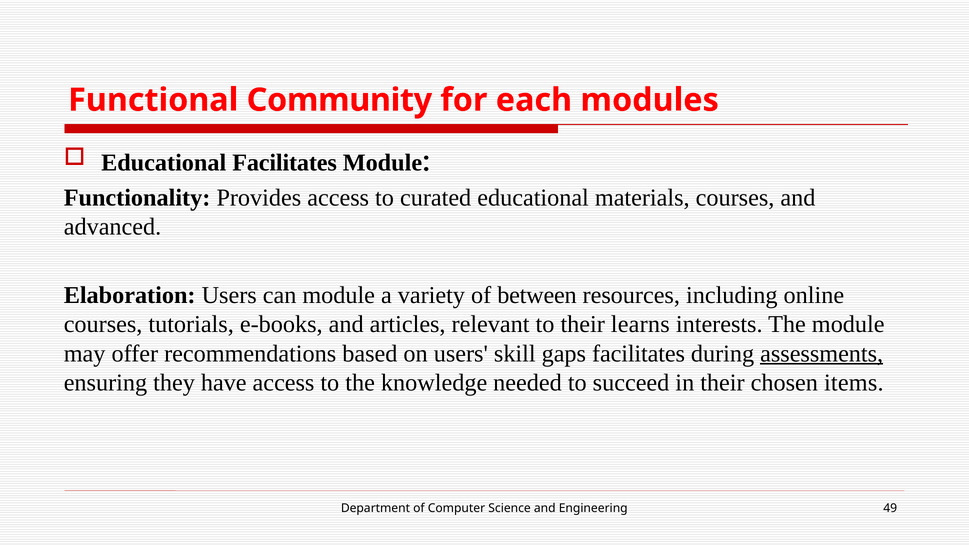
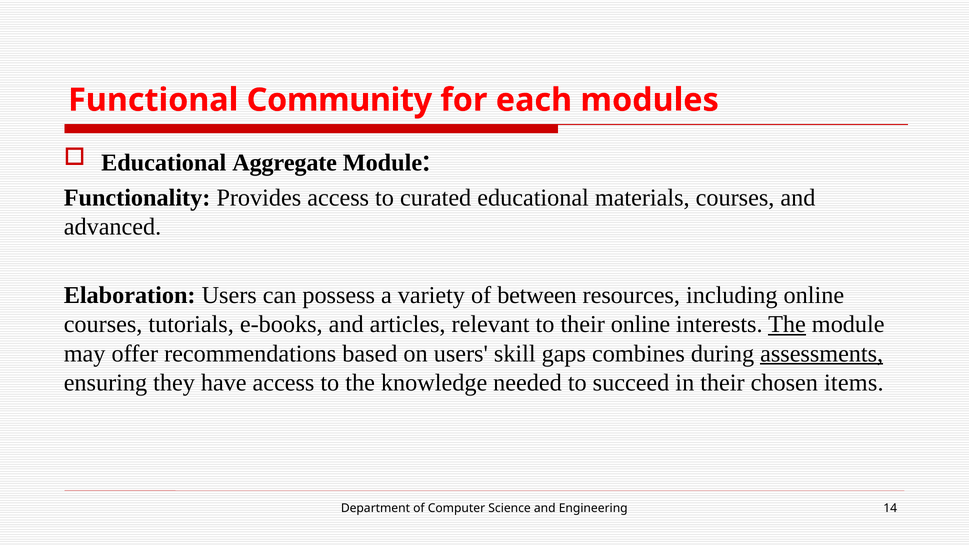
Educational Facilitates: Facilitates -> Aggregate (285, 163)
can module: module -> possess (339, 295)
their learns: learns -> online (640, 324)
The underline: none -> present (787, 324)
gaps facilitates: facilitates -> combines (638, 354)
49: 49 -> 14 (890, 508)
